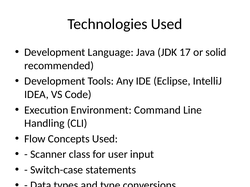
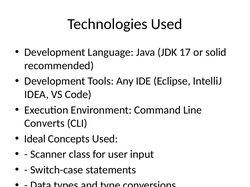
Handling: Handling -> Converts (44, 124)
Flow: Flow -> Ideal (35, 139)
